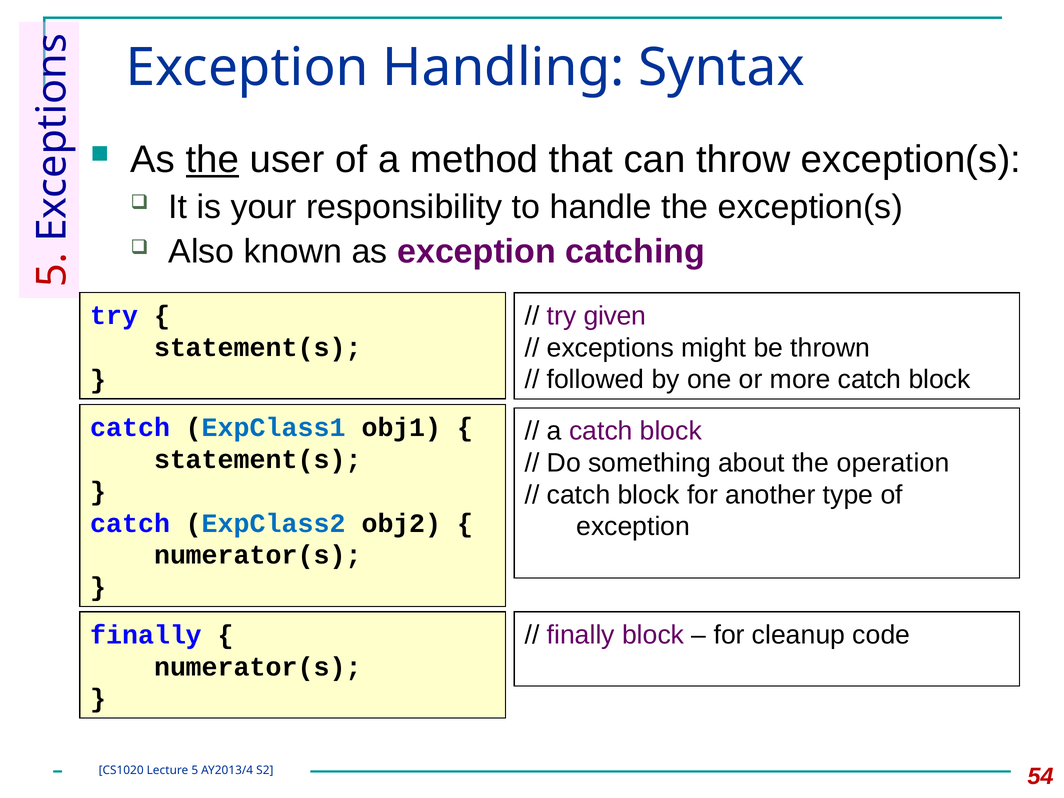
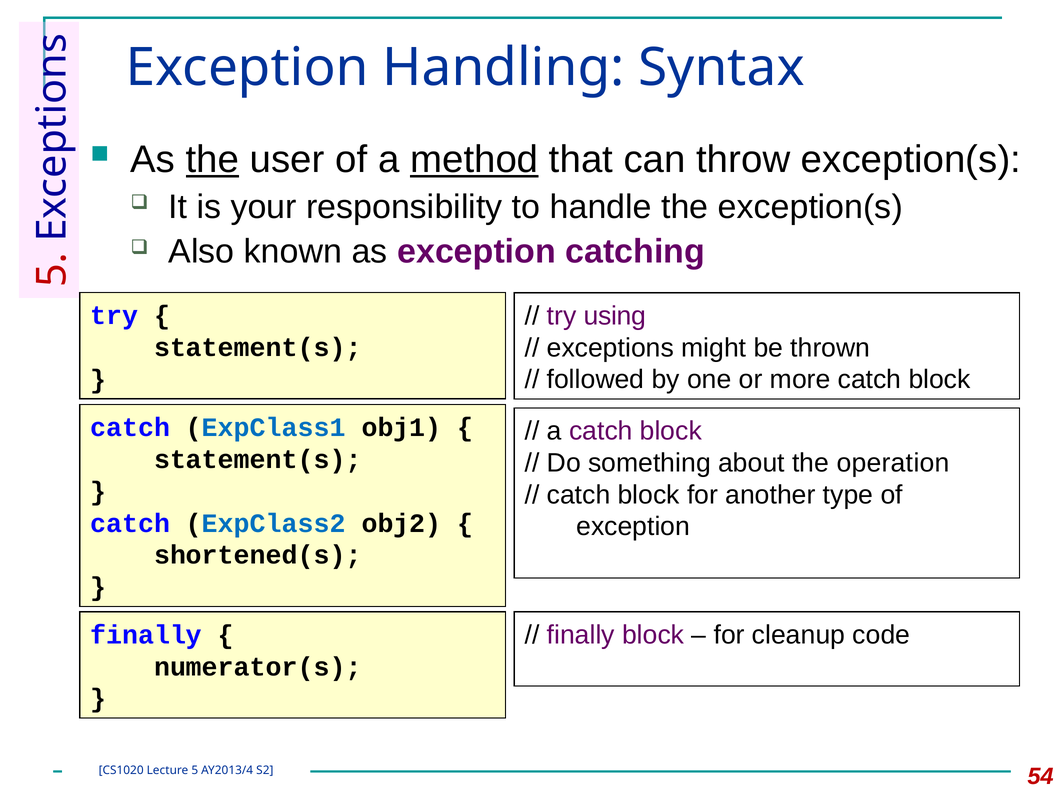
method underline: none -> present (474, 160)
given: given -> using (615, 316)
numerator(s: numerator(s -> shortened(s (258, 555)
